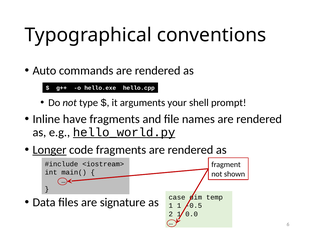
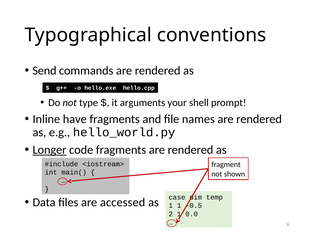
Auto: Auto -> Send (44, 71)
hello_world.py underline: present -> none (124, 133)
signature: signature -> accessed (123, 203)
